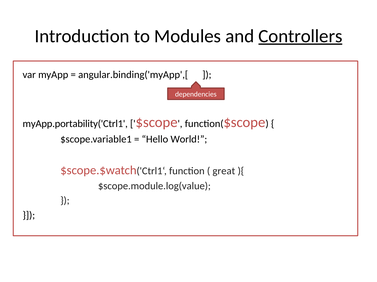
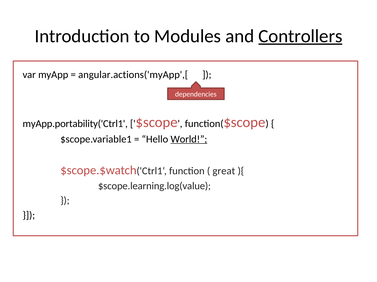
angular.binding('myApp',[: angular.binding('myApp',[ -> angular.actions('myApp',[ (133, 75)
World underline: none -> present (189, 139)
$scope.module.log(value: $scope.module.log(value -> $scope.learning.log(value (154, 186)
